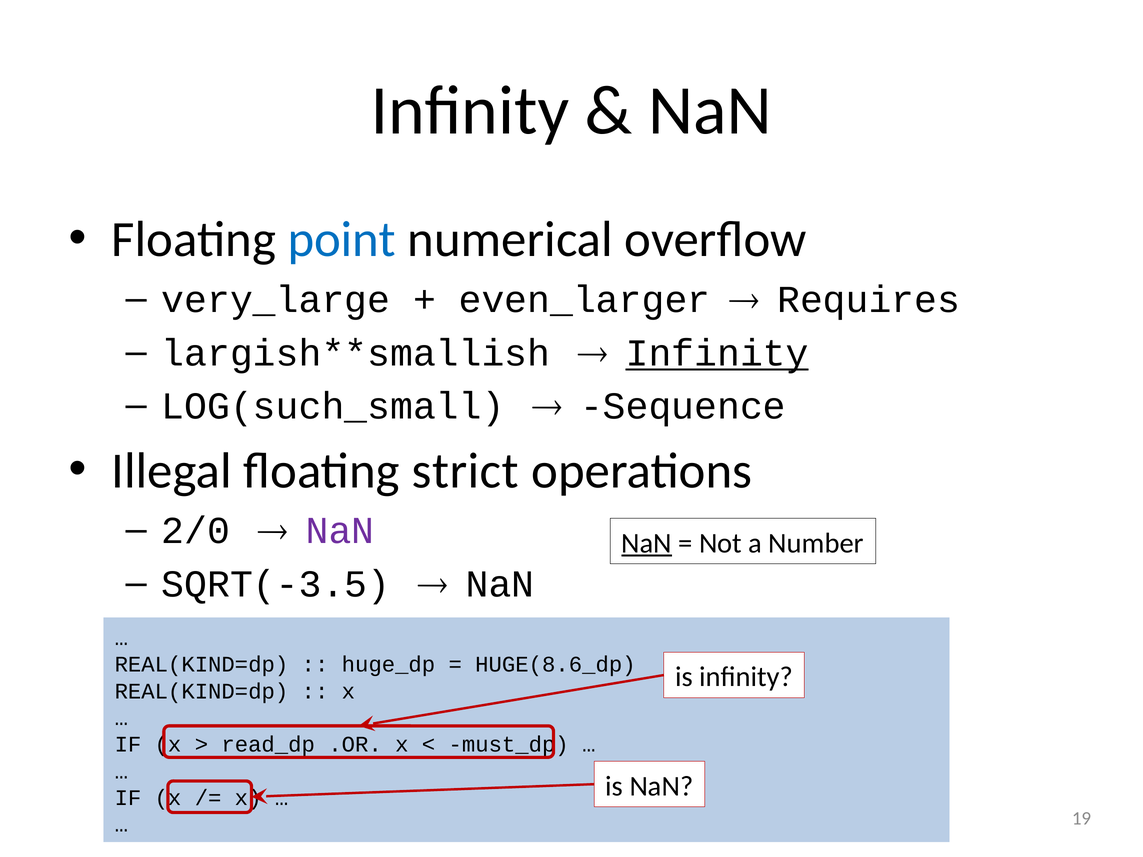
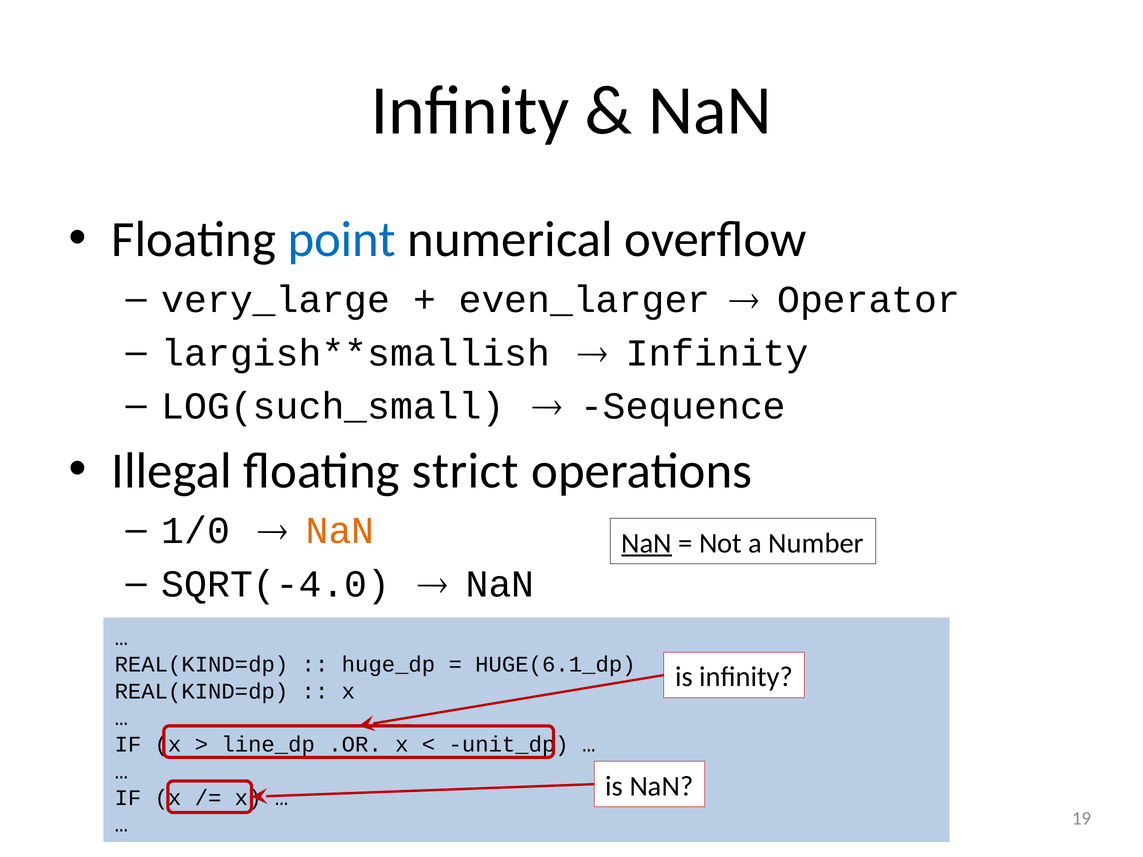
Requires: Requires -> Operator (869, 300)
Infinity underline: present -> none (717, 353)
2/0: 2/0 -> 1/0 (196, 531)
NaN colour: purple -> orange (340, 531)
SQRT(-3.5: SQRT(-3.5 -> SQRT(-4.0 (276, 584)
HUGE(8.6_dp: HUGE(8.6_dp -> HUGE(6.1_dp (555, 665)
read_dp: read_dp -> line_dp (268, 745)
must_dp: must_dp -> unit_dp (509, 745)
